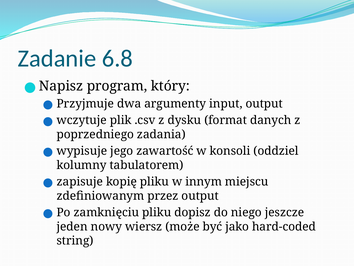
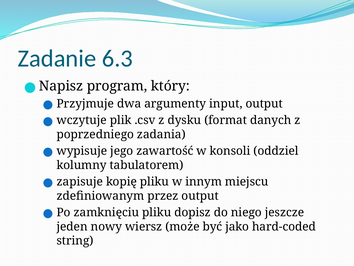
6.8: 6.8 -> 6.3 (117, 58)
